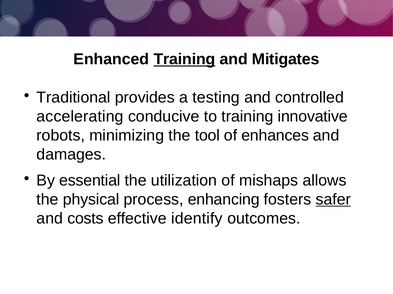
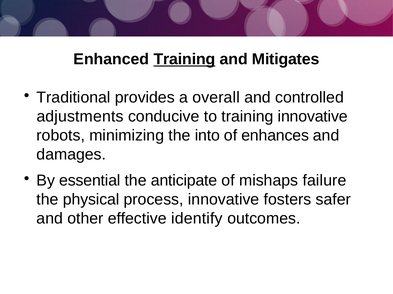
testing: testing -> overall (216, 98)
accelerating: accelerating -> adjustments (80, 117)
tool: tool -> into (207, 136)
utilization: utilization -> anticipate (184, 181)
allows: allows -> failure (324, 181)
process enhancing: enhancing -> innovative (224, 200)
safer underline: present -> none (333, 200)
costs: costs -> other (85, 219)
